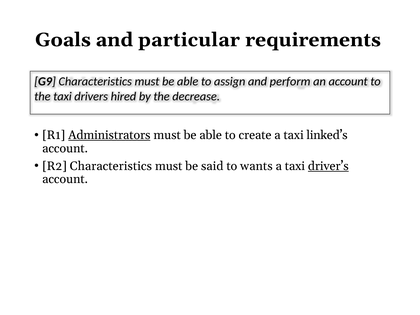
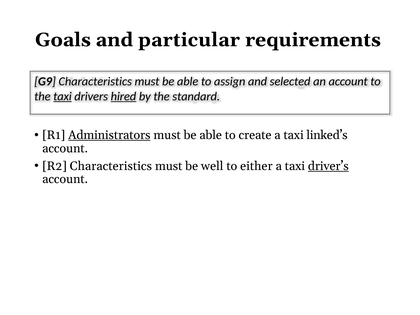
perform: perform -> selected (290, 82)
taxi underline: none -> present (62, 96)
hired underline: none -> present (123, 96)
decrease: decrease -> standard (196, 96)
said: said -> well (212, 166)
wants: wants -> either (256, 166)
